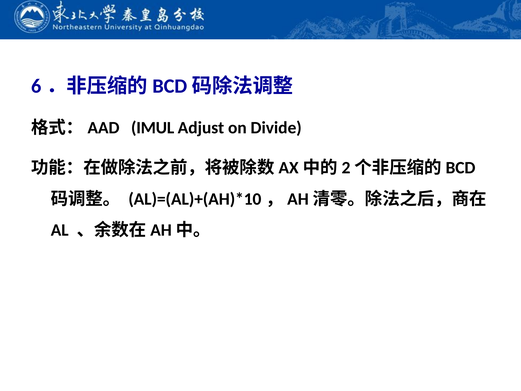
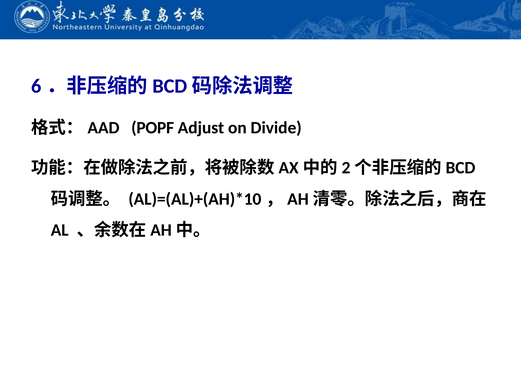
IMUL: IMUL -> POPF (153, 128)
